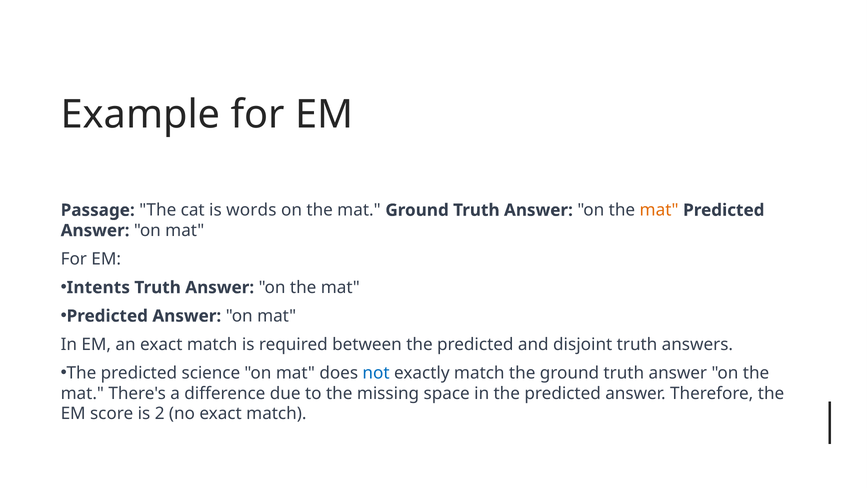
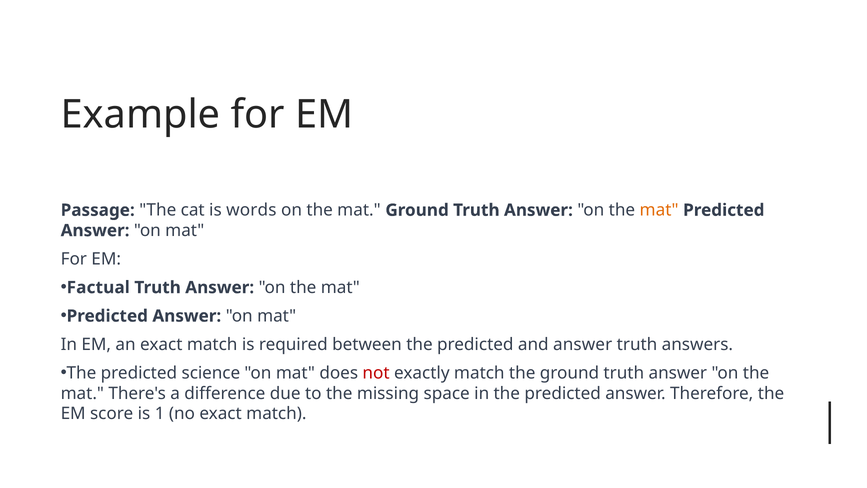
Intents: Intents -> Factual (98, 287)
and disjoint: disjoint -> answer (583, 344)
not colour: blue -> red (376, 373)
2: 2 -> 1 (160, 413)
